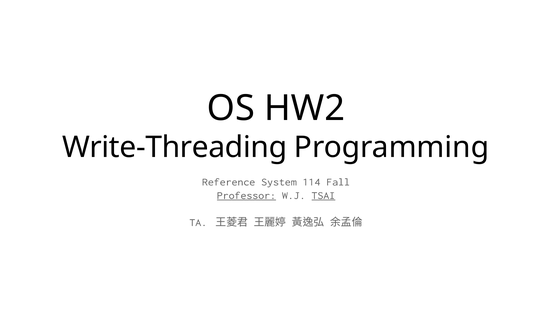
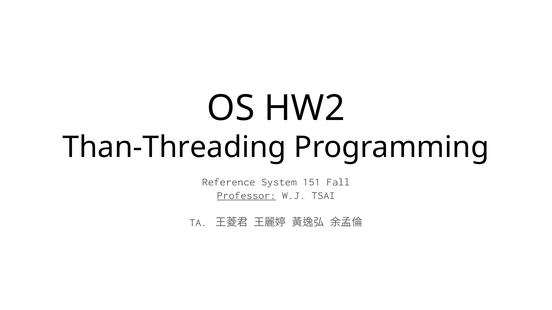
Write-Threading: Write-Threading -> Than-Threading (174, 147)
114: 114 -> 151 (311, 182)
TSAI underline: present -> none (323, 196)
